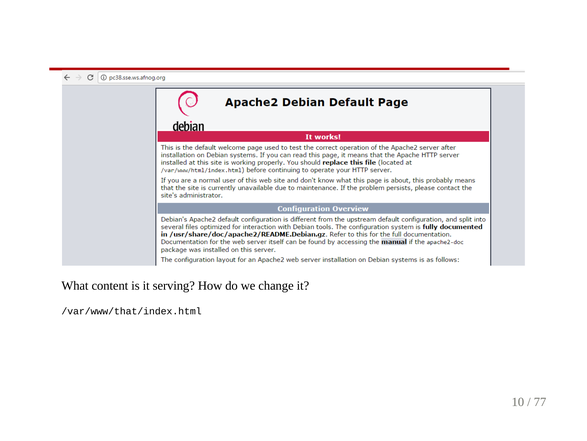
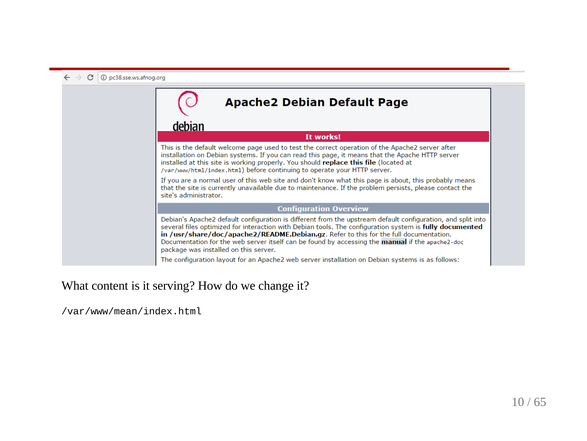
/var/www/that/index.html: /var/www/that/index.html -> /var/www/mean/index.html (132, 311)
77: 77 -> 65 (540, 401)
